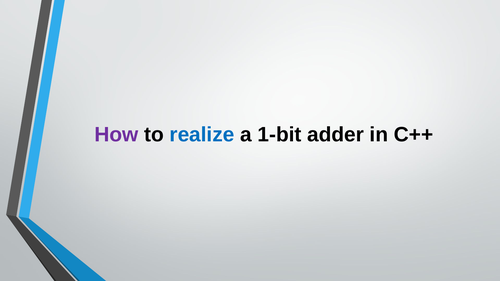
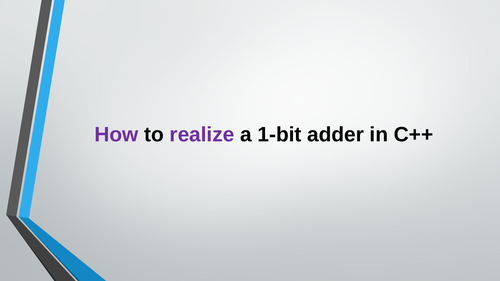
realize colour: blue -> purple (202, 135)
